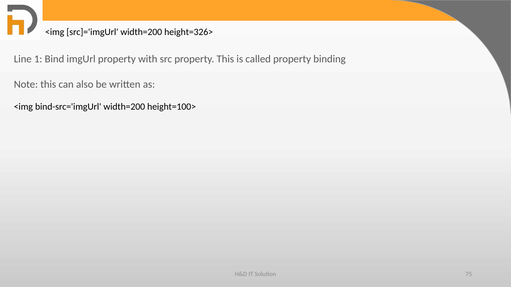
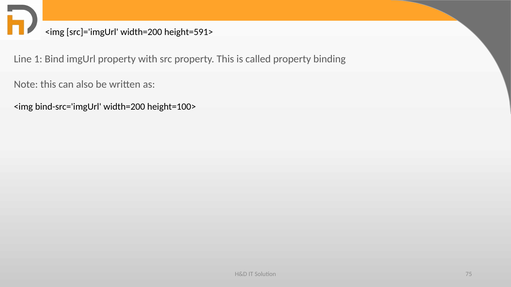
height=326>: height=326> -> height=591> (189, 32)
